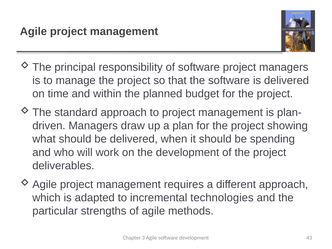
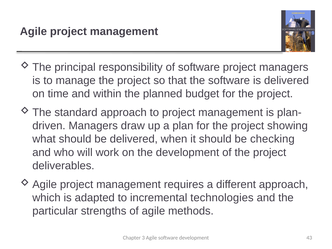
spending: spending -> checking (272, 139)
